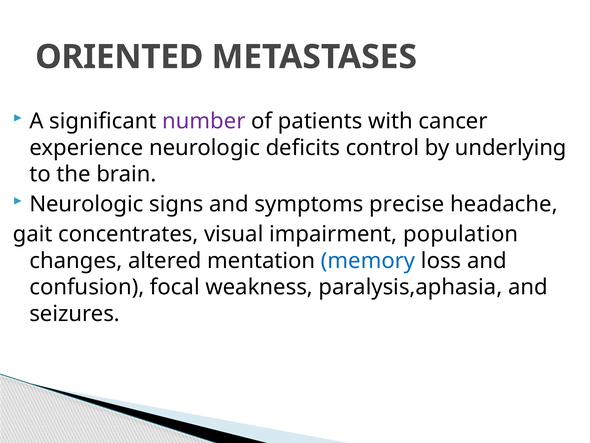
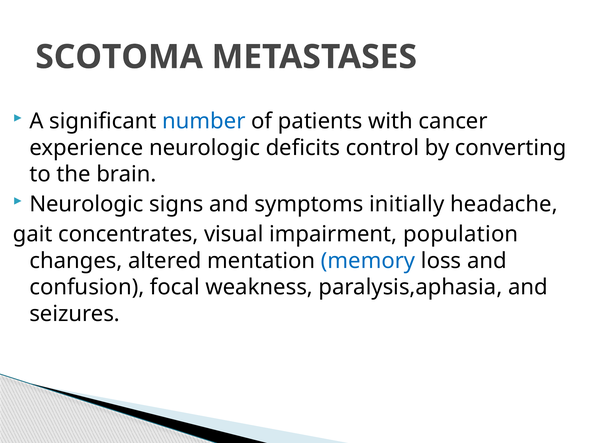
ORIENTED: ORIENTED -> SCOTOMA (119, 57)
number colour: purple -> blue (204, 121)
underlying: underlying -> converting (511, 148)
precise: precise -> initially (407, 204)
